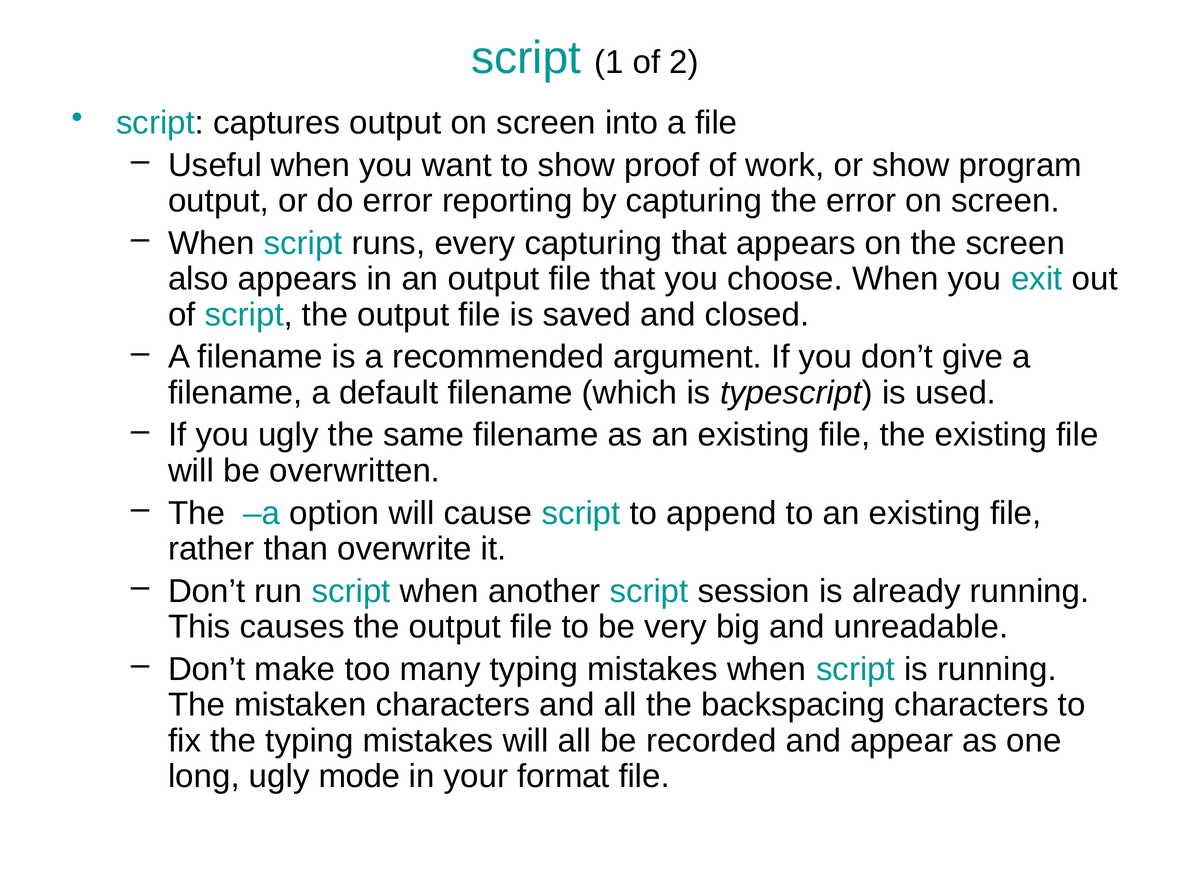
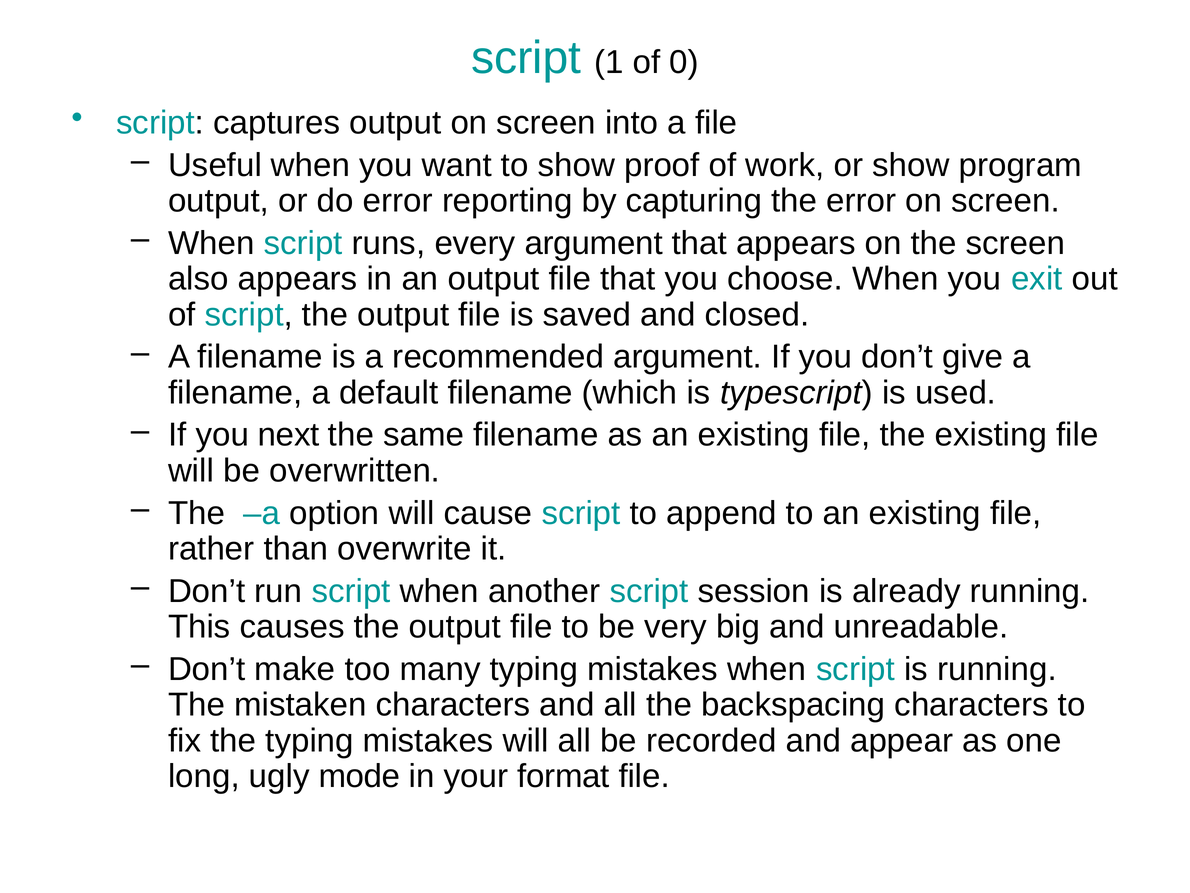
2: 2 -> 0 (684, 62)
every capturing: capturing -> argument (594, 243)
you ugly: ugly -> next (289, 435)
